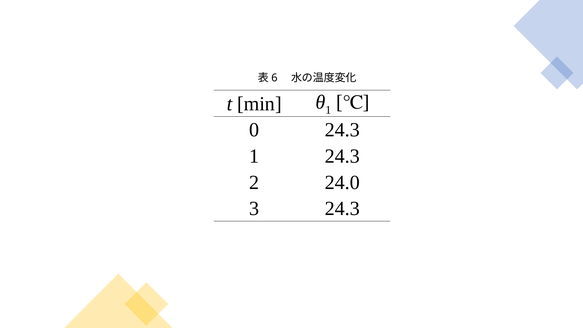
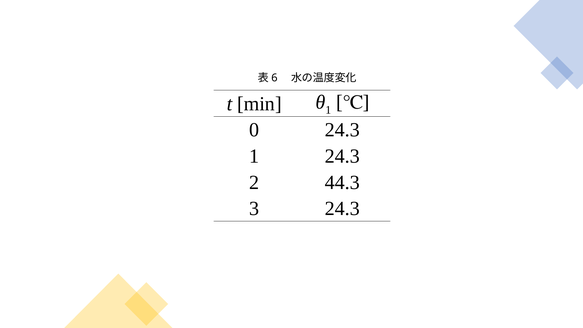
24.0: 24.0 -> 44.3 (342, 182)
